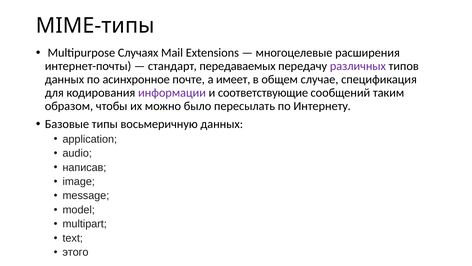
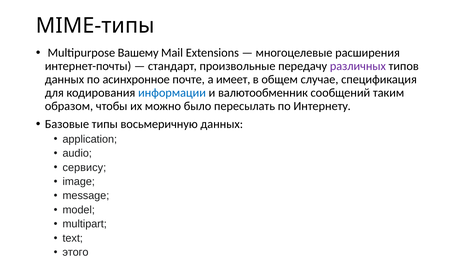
Случаях: Случаях -> Вашему (138, 53)
передаваемых: передаваемых -> произвольные (238, 66)
информации colour: purple -> blue (172, 92)
соответствующие: соответствующие -> валютообменник (263, 92)
написав: написав -> сервису (84, 167)
